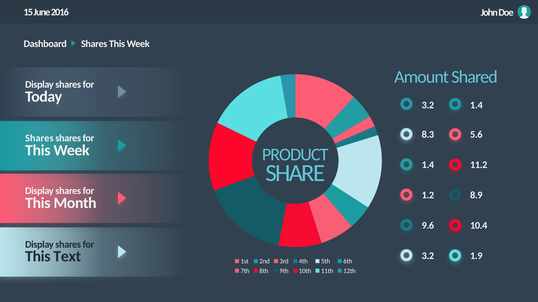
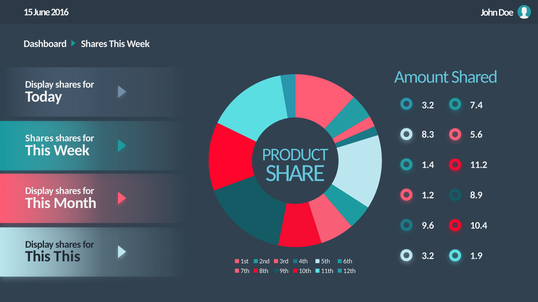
1.4: 1.4 -> 7.4 (476, 105)
This Text: Text -> This (67, 257)
